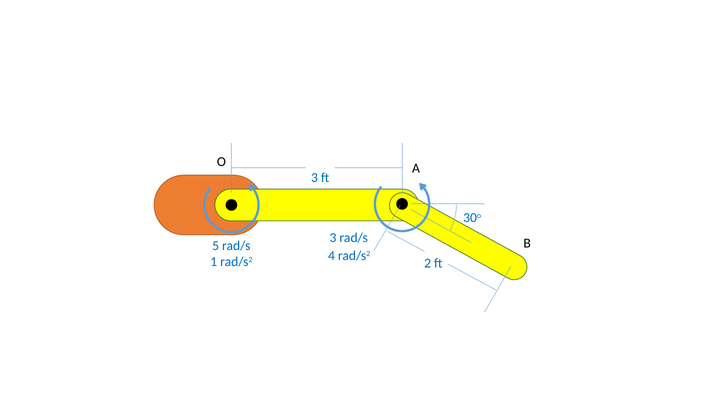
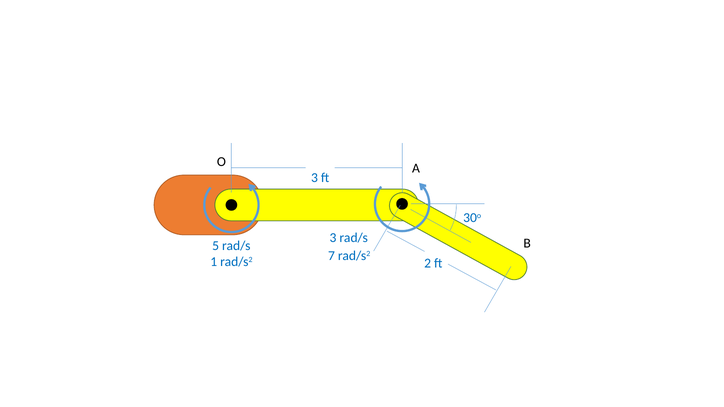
4: 4 -> 7 (331, 256)
